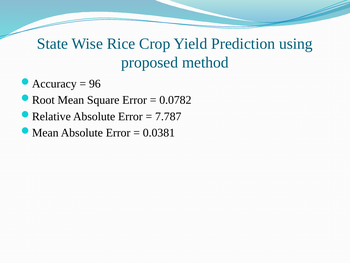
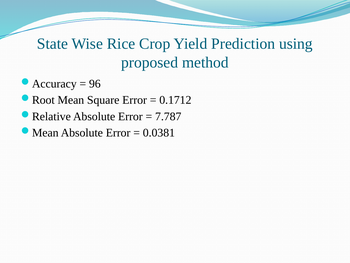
0.0782: 0.0782 -> 0.1712 (175, 100)
